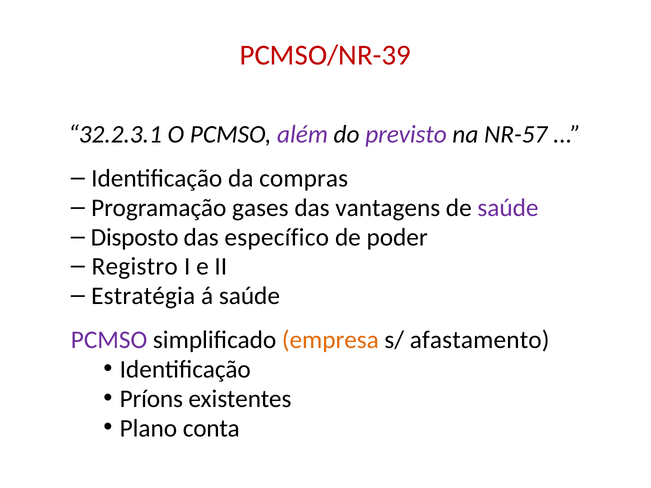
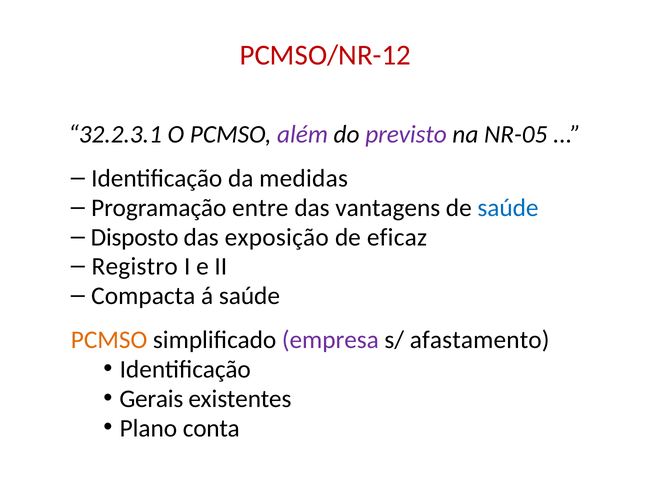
PCMSO/NR-39: PCMSO/NR-39 -> PCMSO/NR-12 (325, 55)
NR-57: NR-57 -> NR-05 (516, 134)
compras: compras -> medidas (304, 179)
gases: gases -> entre (260, 208)
saúde colour: purple -> blue (508, 208)
específico: específico -> exposição (277, 237)
poder: poder -> eficaz (397, 237)
Estratégia: Estratégia -> Compacta (143, 296)
PCMSO colour: purple -> orange (109, 340)
empresa colour: orange -> purple (330, 340)
Príons: Príons -> Gerais (151, 399)
